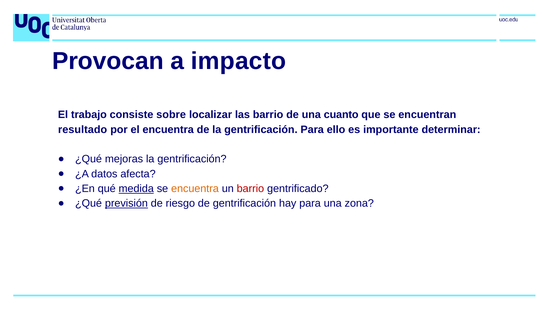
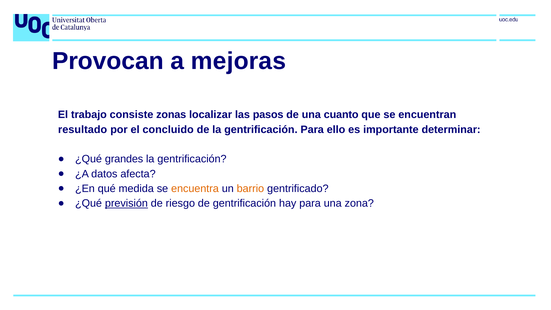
impacto: impacto -> mejoras (238, 61)
sobre: sobre -> zonas (171, 115)
las barrio: barrio -> pasos (268, 115)
el encuentra: encuentra -> concluido (168, 130)
mejoras: mejoras -> grandes (124, 159)
medida underline: present -> none (136, 189)
barrio colour: red -> orange (250, 189)
